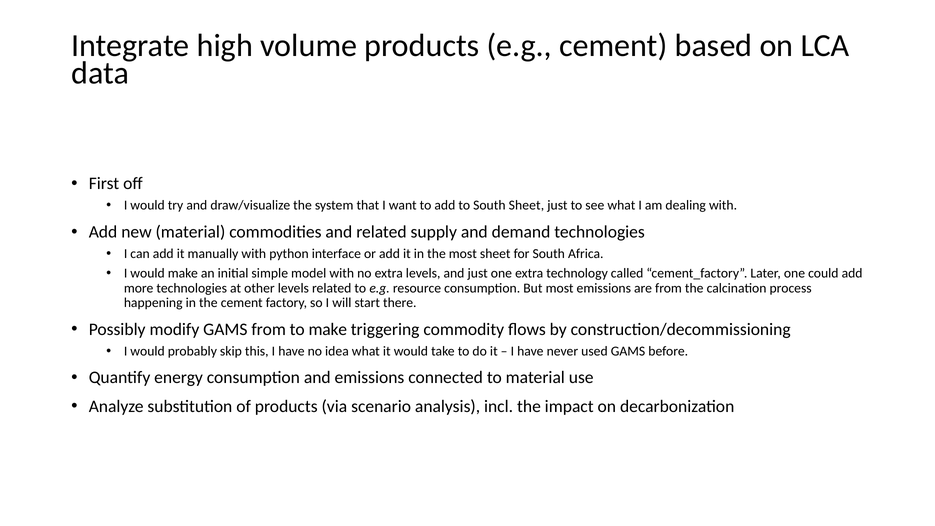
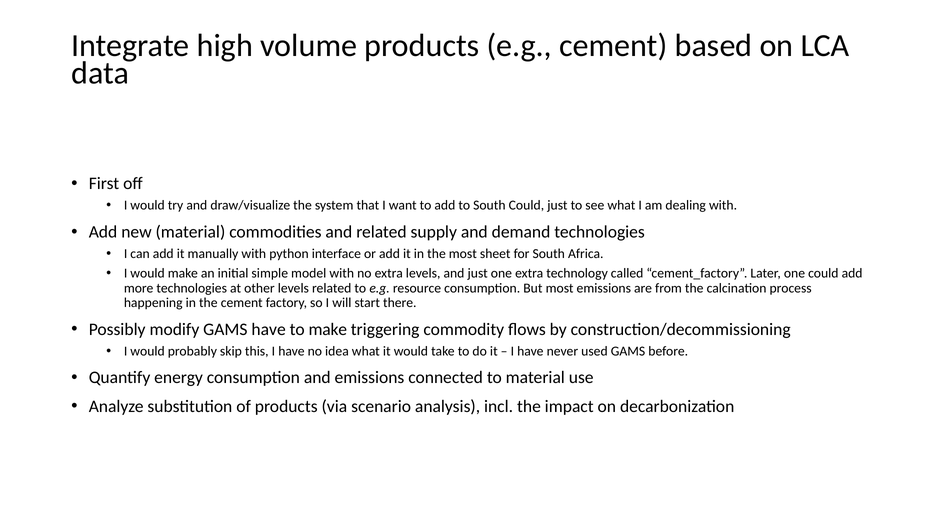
South Sheet: Sheet -> Could (526, 205)
GAMS from: from -> have (269, 329)
